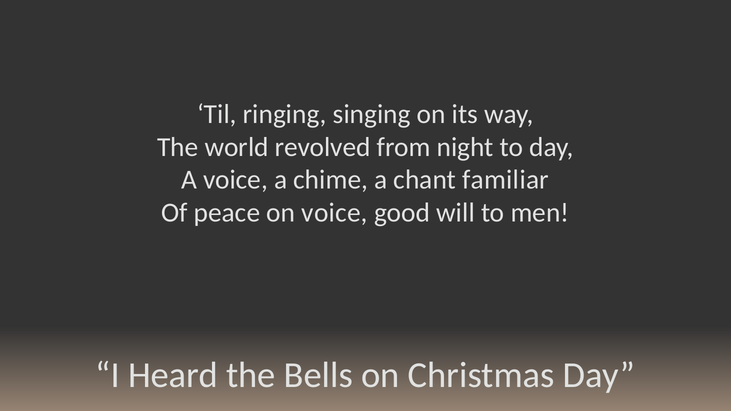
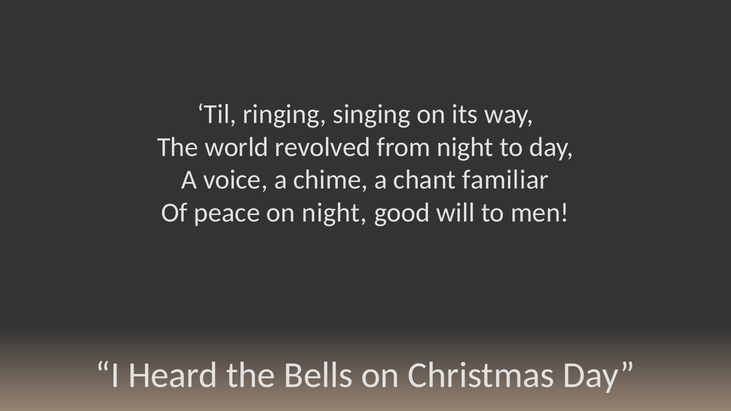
on voice: voice -> night (335, 213)
